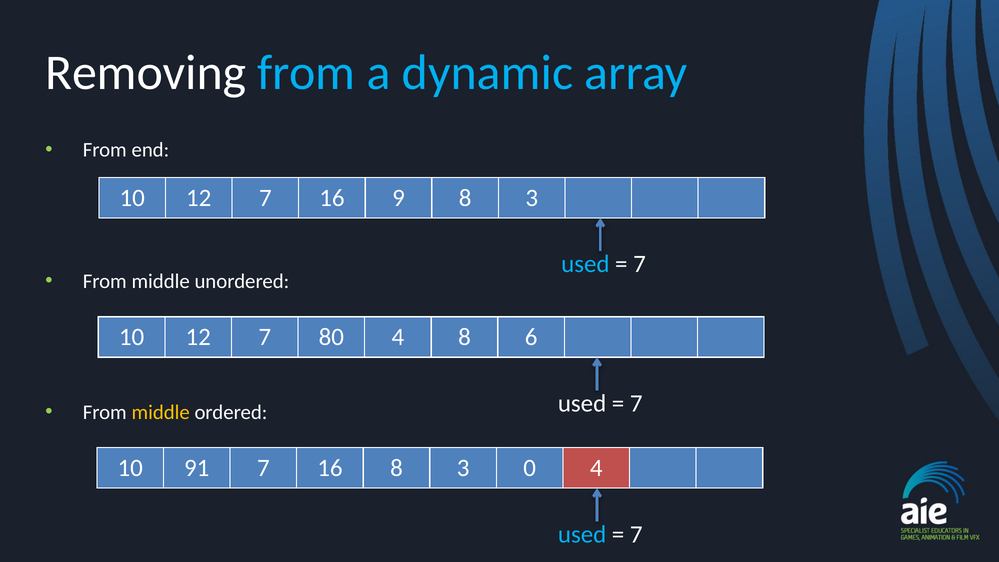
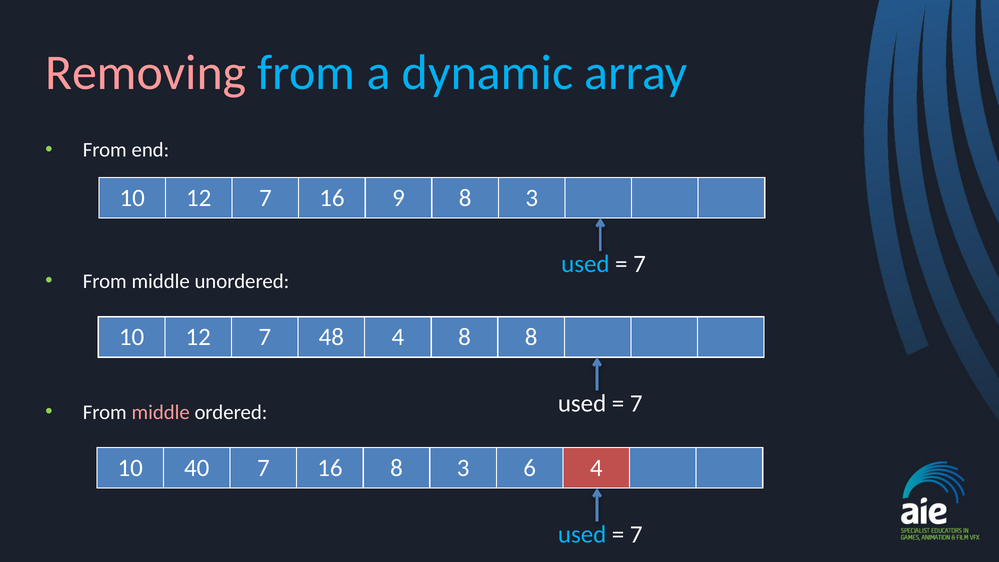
Removing colour: white -> pink (146, 73)
80: 80 -> 48 (331, 337)
8 6: 6 -> 8 (531, 337)
middle colour: yellow -> pink (161, 412)
91: 91 -> 40 (197, 468)
0: 0 -> 6 (530, 468)
